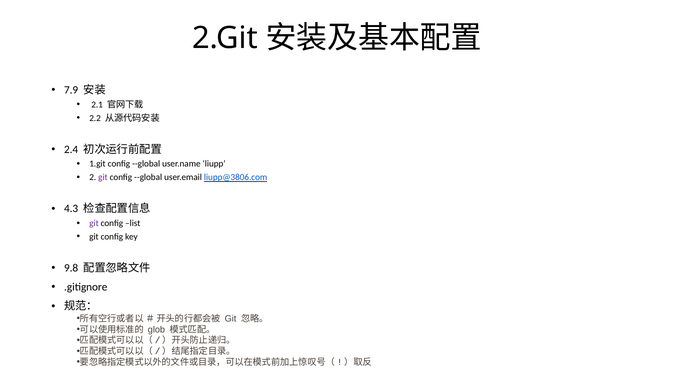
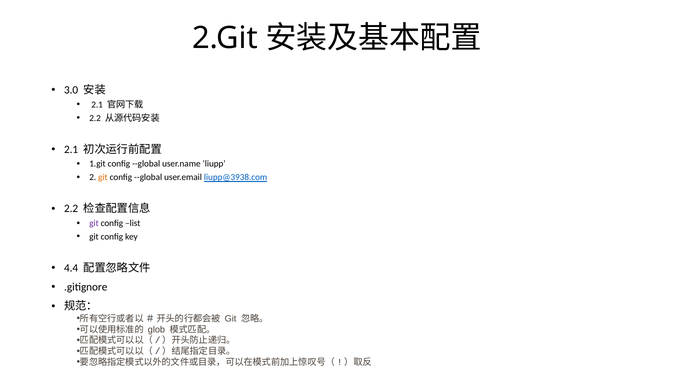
7.9: 7.9 -> 3.0 (71, 90)
2.4: 2.4 -> 2.1 (71, 149)
git colour: purple -> orange (103, 177)
liupp@3806.com: liupp@3806.com -> liupp@3938.com (236, 177)
4.3: 4.3 -> 2.2 (71, 209)
9.8: 9.8 -> 4.4 (71, 268)
